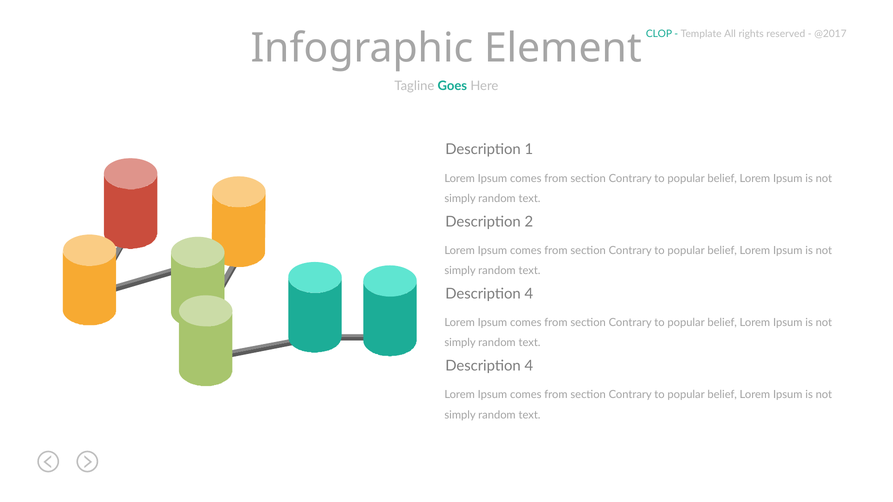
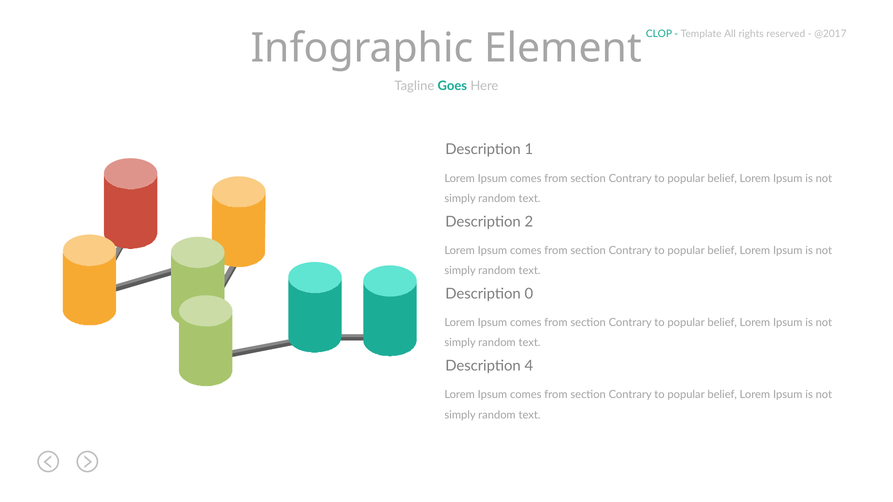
4: 4 -> 0 (529, 294)
